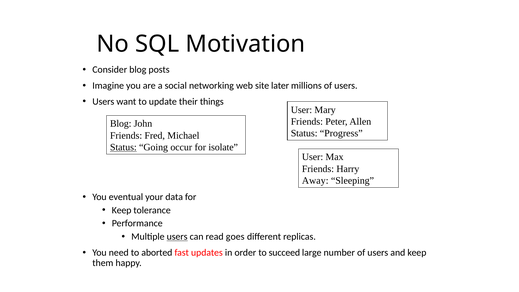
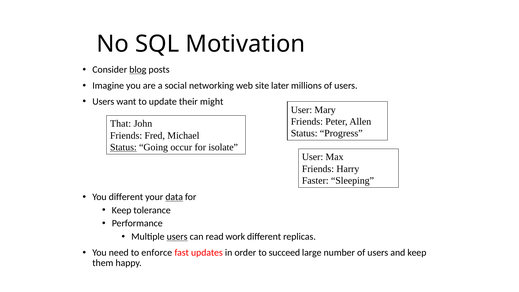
blog underline: none -> present (138, 70)
things: things -> might (212, 102)
Blog: Blog -> That (121, 124)
Away: Away -> Faster (315, 181)
You eventual: eventual -> different (126, 197)
data underline: none -> present (174, 197)
goes: goes -> work (235, 237)
aborted: aborted -> enforce (157, 253)
